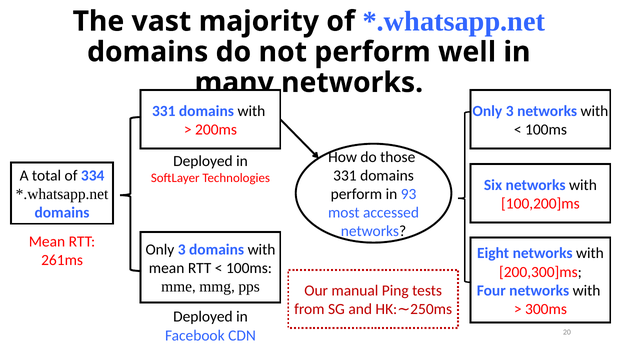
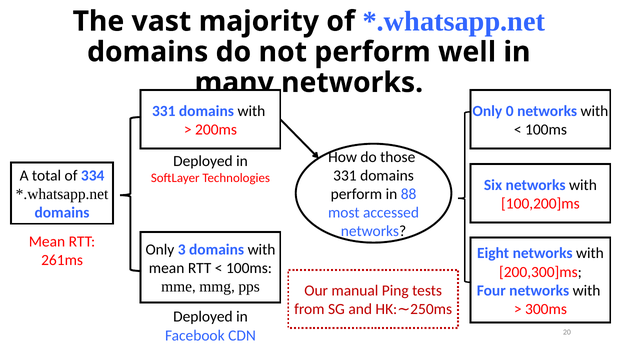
3: 3 -> 0 (510, 111)
93: 93 -> 88 (409, 194)
